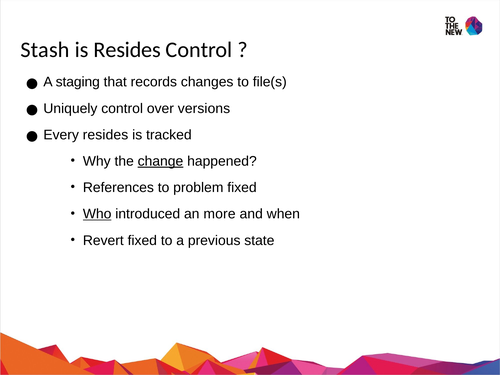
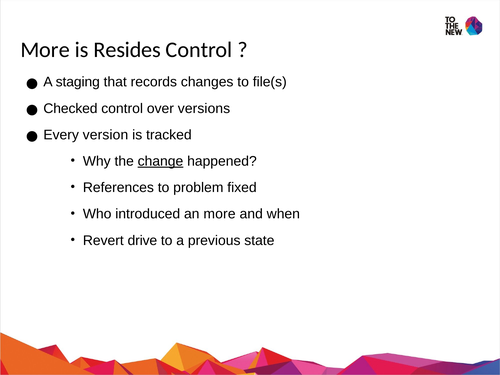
Stash: Stash -> More (45, 50)
Uniquely: Uniquely -> Checked (70, 108)
Every resides: resides -> version (105, 135)
Who underline: present -> none (97, 214)
Revert fixed: fixed -> drive (142, 240)
